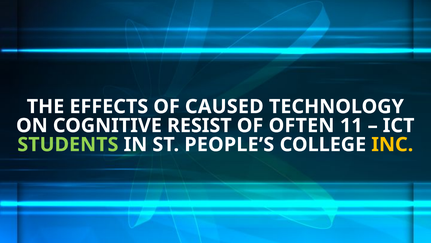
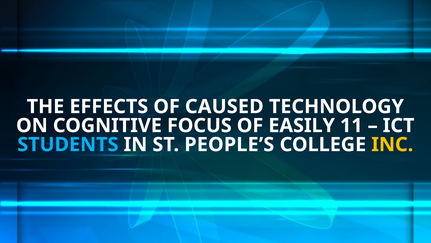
RESIST: RESIST -> FOCUS (199, 125)
OFTEN: OFTEN -> EASILY (302, 125)
STUDENTS colour: light green -> light blue (68, 144)
